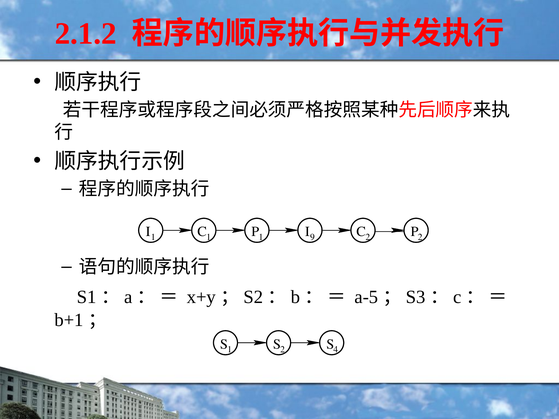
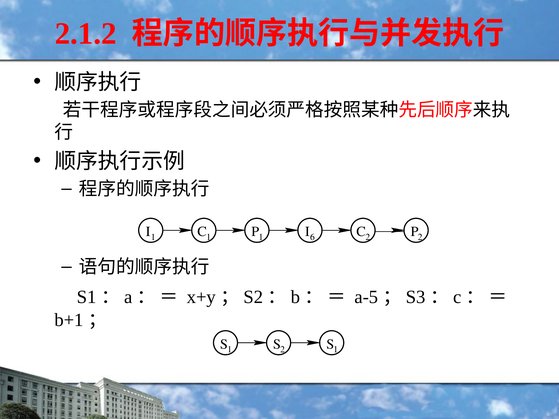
9: 9 -> 6 (312, 237)
4: 4 -> 1 (336, 350)
